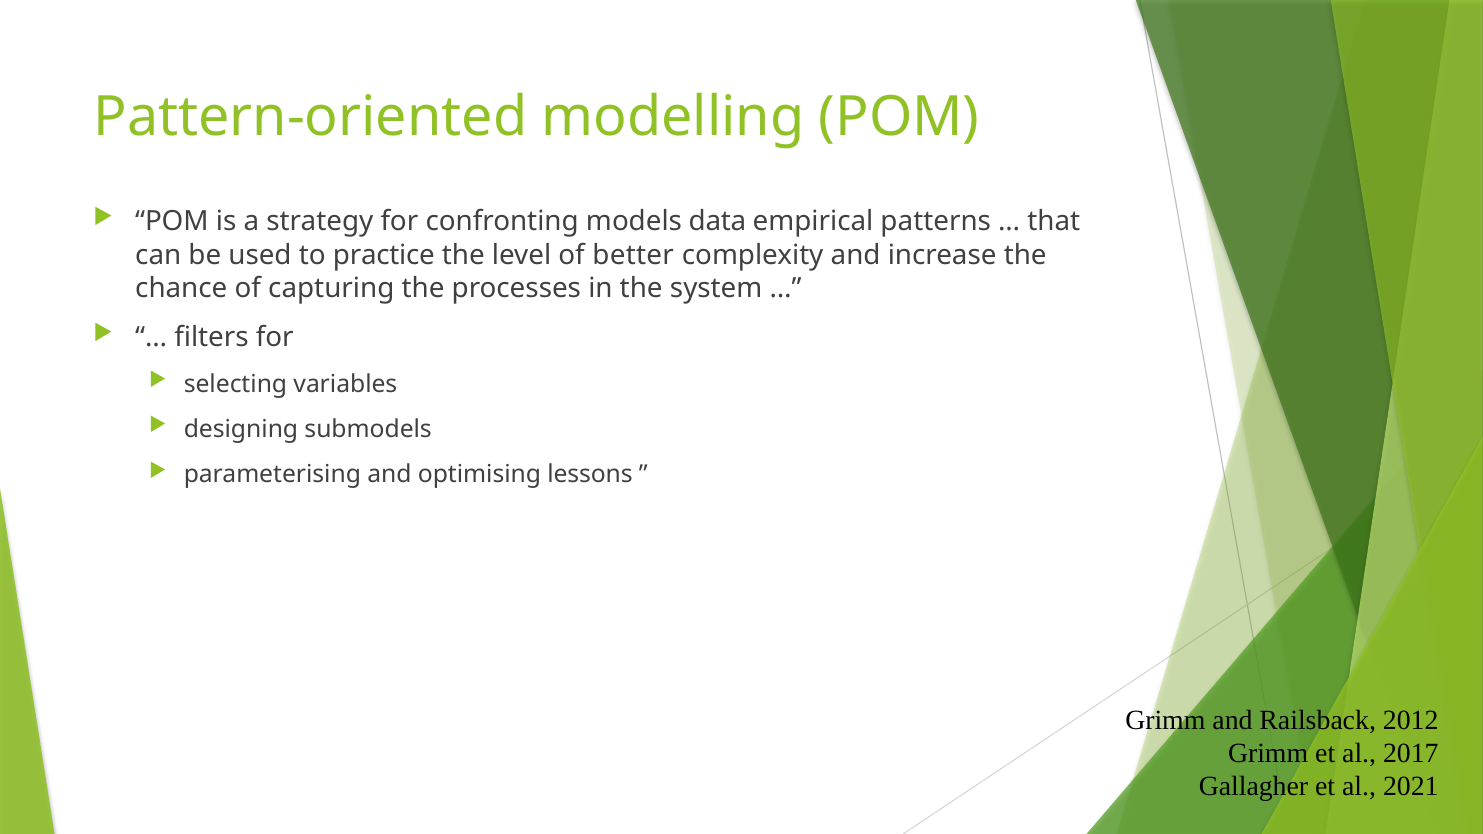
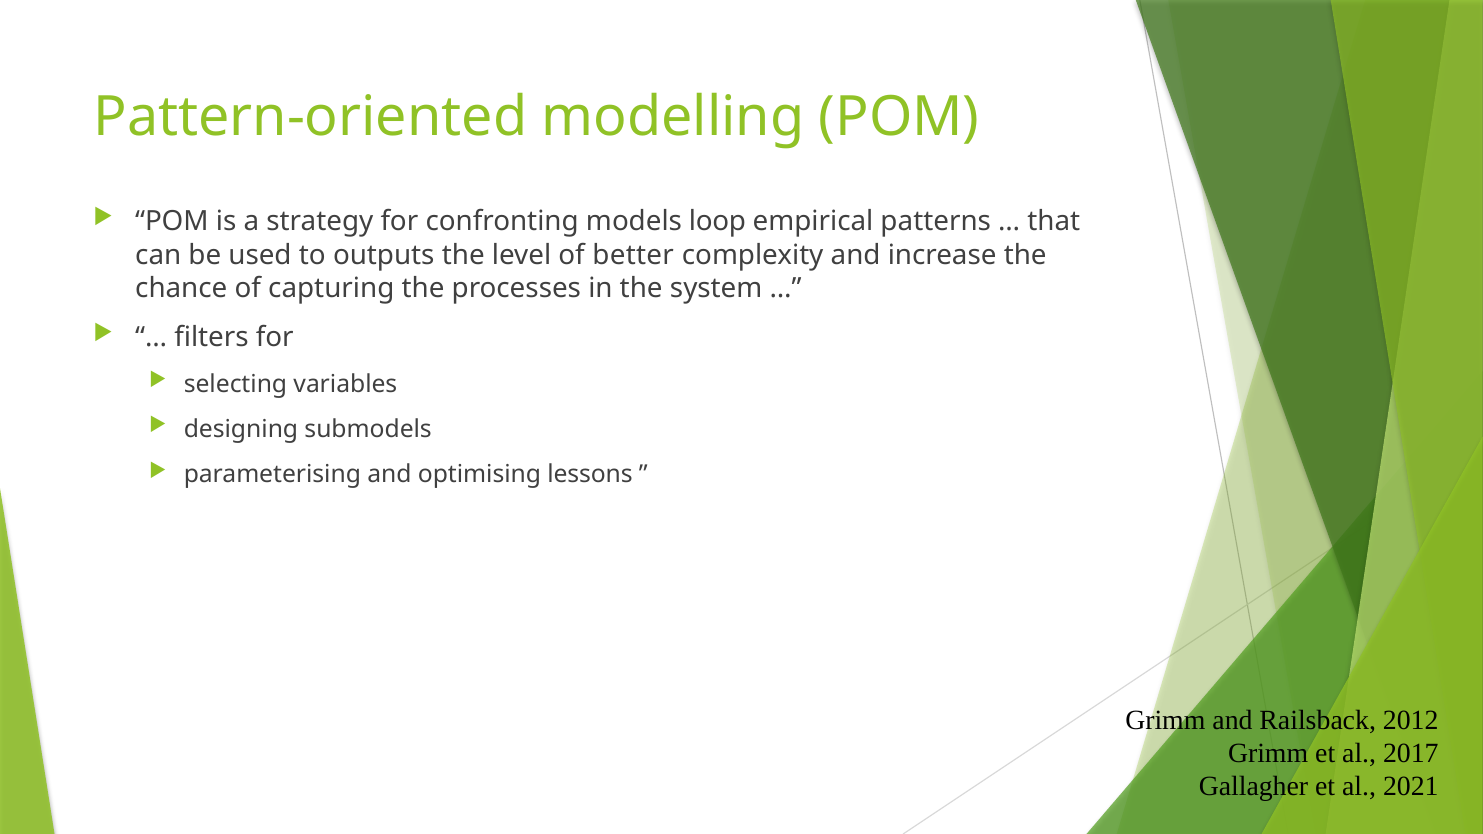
data: data -> loop (717, 222)
practice: practice -> outputs (384, 255)
